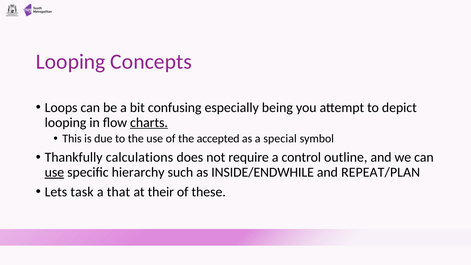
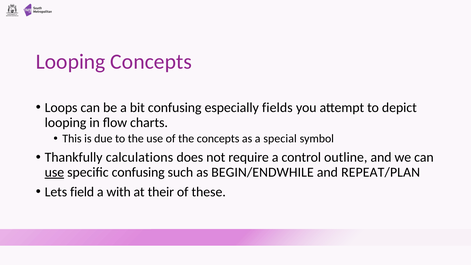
being: being -> fields (277, 108)
charts underline: present -> none (149, 122)
the accepted: accepted -> concepts (218, 139)
specific hierarchy: hierarchy -> confusing (138, 172)
INSIDE/ENDWHILE: INSIDE/ENDWHILE -> BEGIN/ENDWHILE (263, 172)
task: task -> field (82, 192)
that: that -> with (119, 192)
